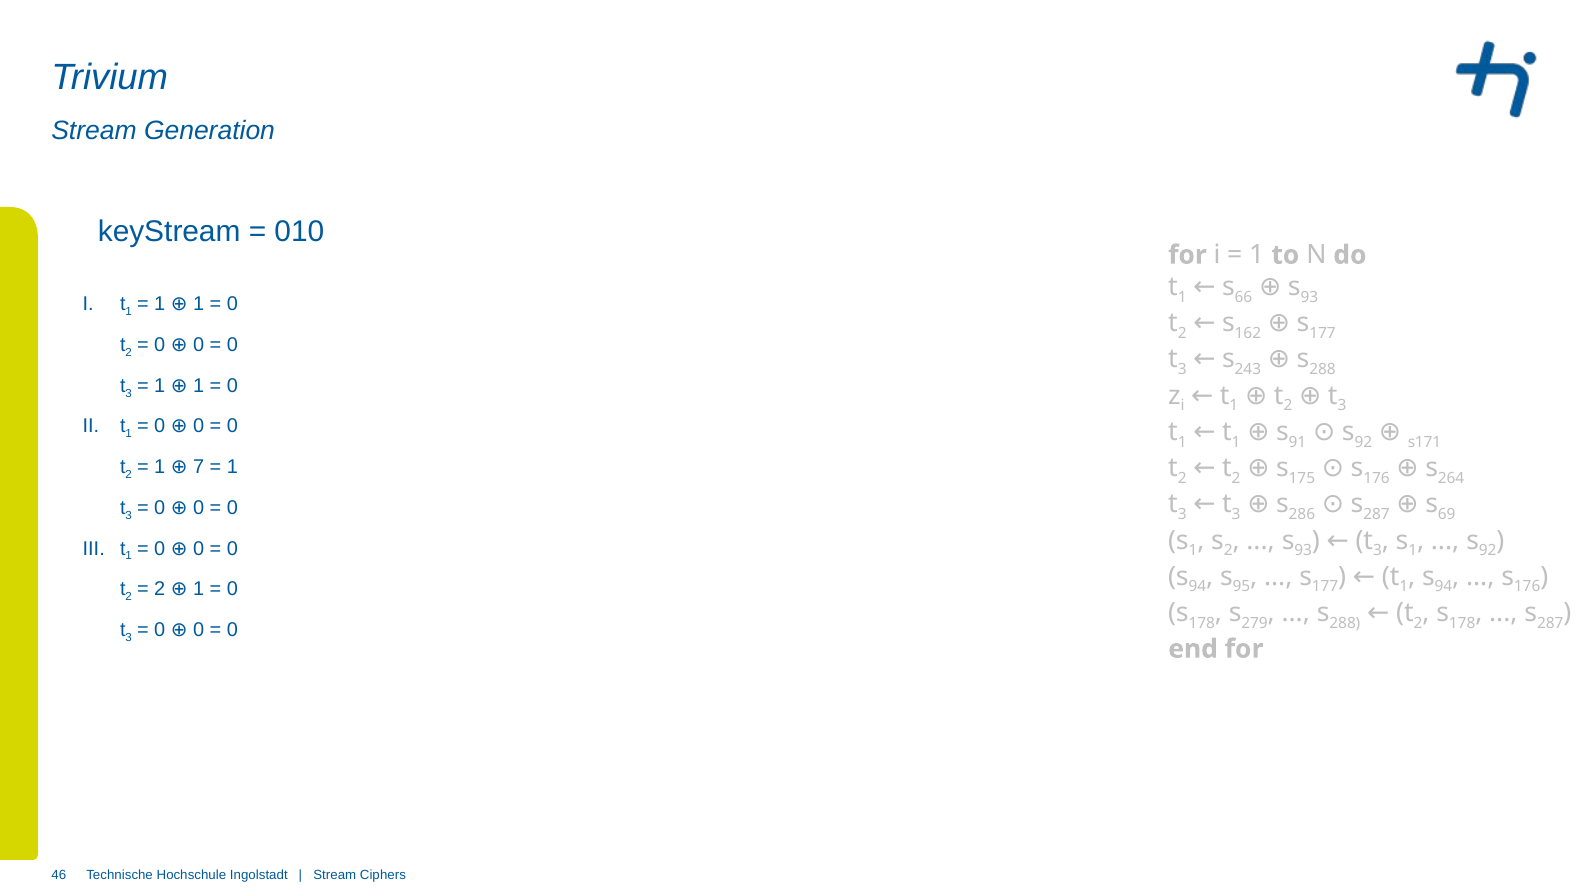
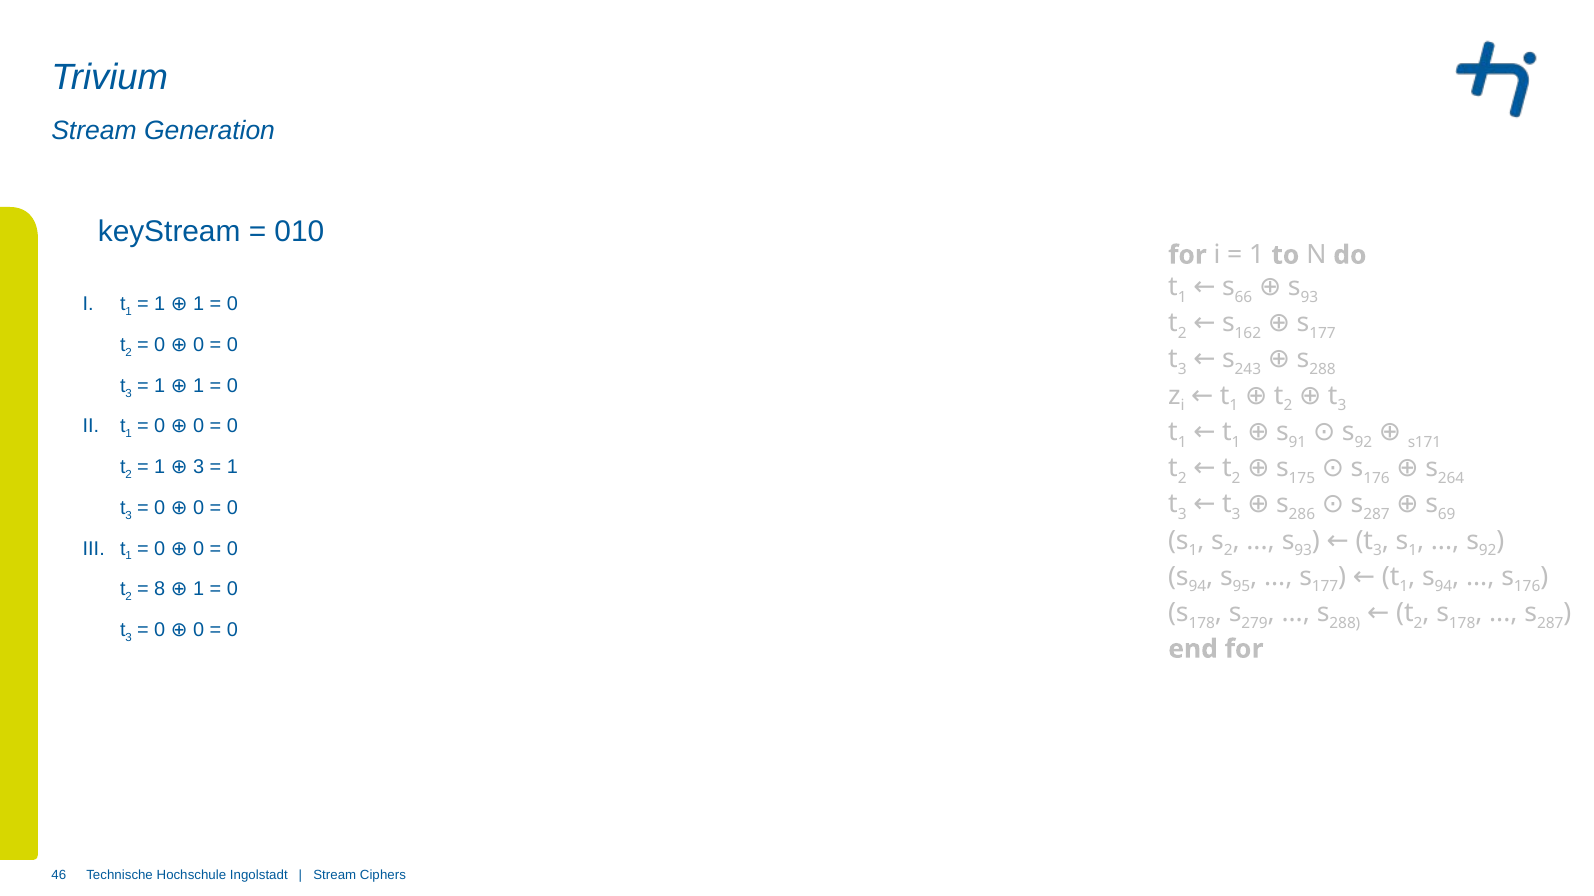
1 7: 7 -> 3 (199, 467)
2: 2 -> 8 (160, 590)
